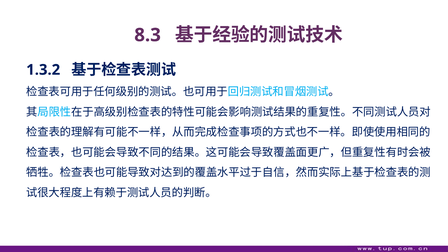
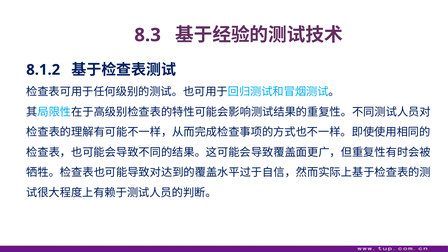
1.3.2: 1.3.2 -> 8.1.2 (43, 70)
